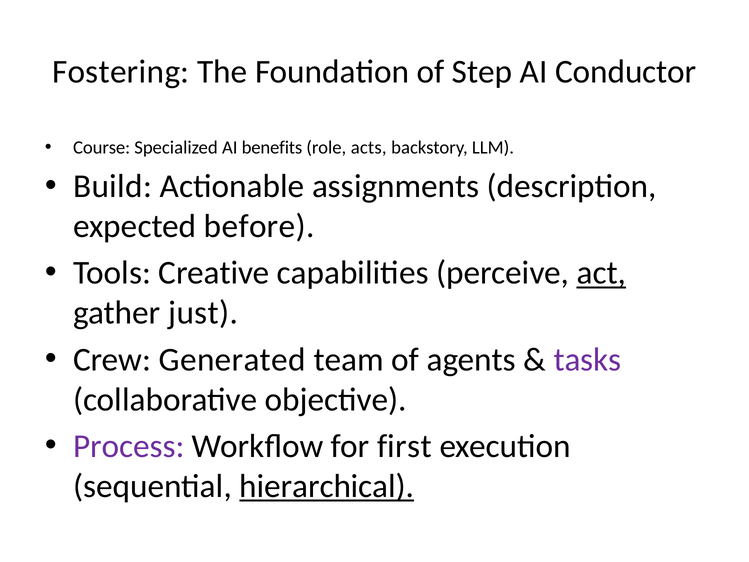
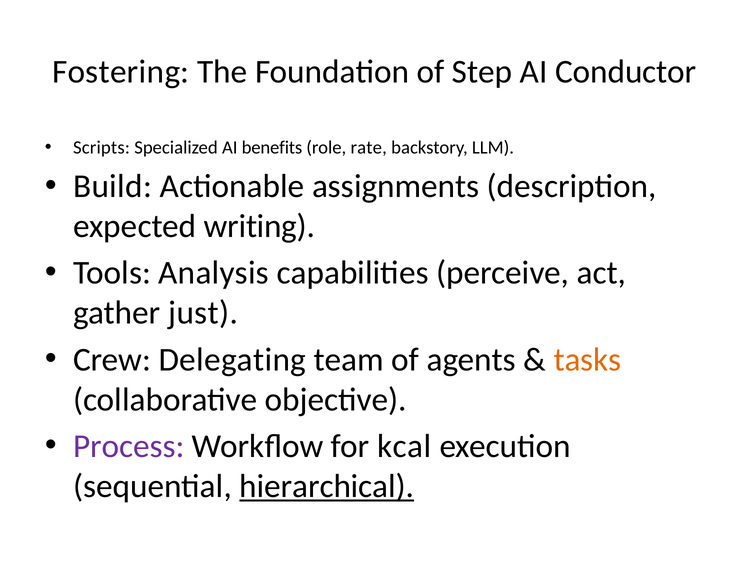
Course: Course -> Scripts (101, 147)
acts: acts -> rate (369, 147)
before: before -> writing (260, 226)
Creative: Creative -> Analysis (214, 273)
act underline: present -> none (601, 273)
Generated: Generated -> Delegating (232, 359)
tasks colour: purple -> orange (587, 359)
first: first -> kcal (404, 446)
